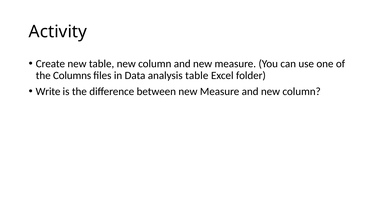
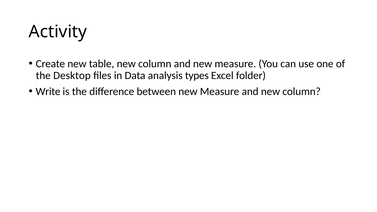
Columns: Columns -> Desktop (72, 76)
analysis table: table -> types (197, 76)
